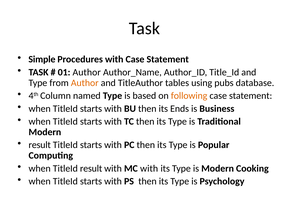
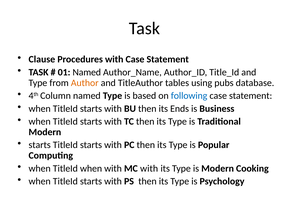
Simple: Simple -> Clause (42, 59)
01 Author: Author -> Named (87, 72)
following colour: orange -> blue (189, 96)
result: result -> starts (40, 145)
TitleId result: result -> when (91, 168)
